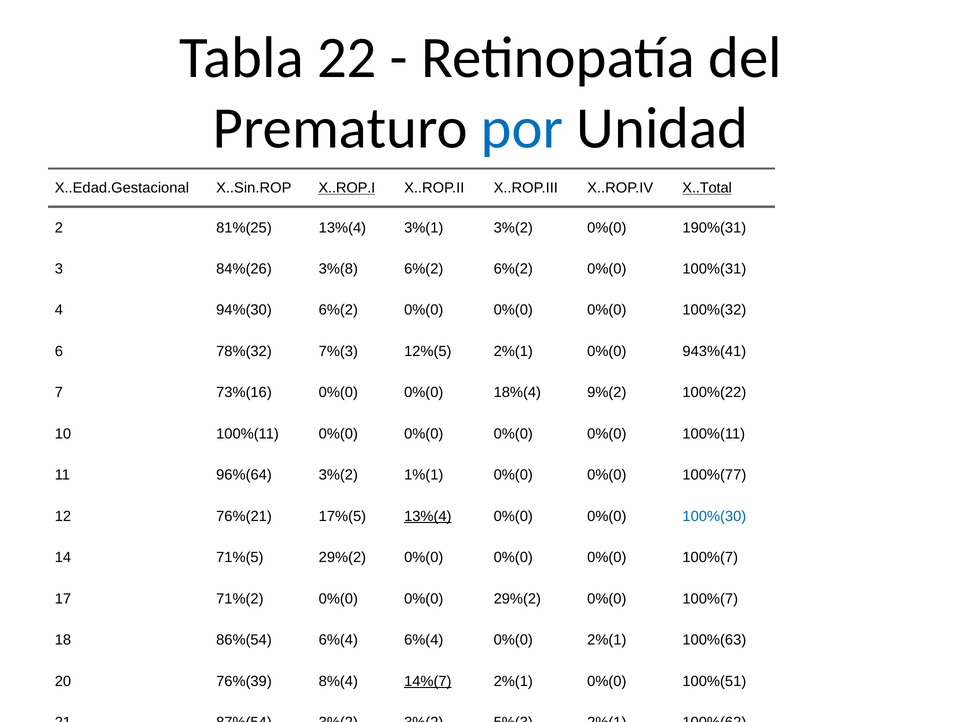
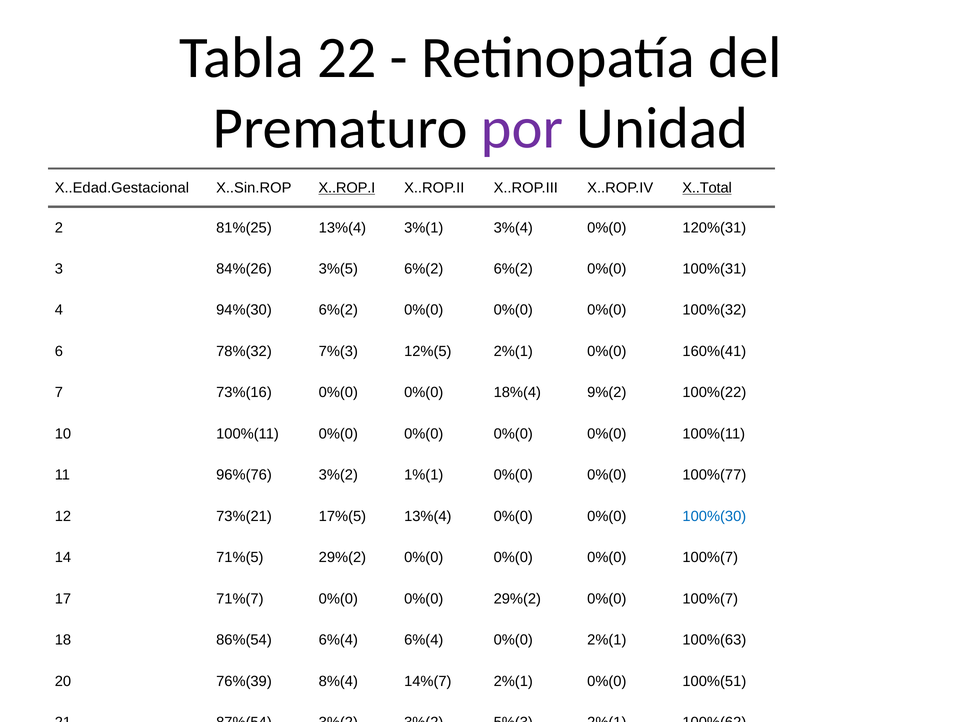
por colour: blue -> purple (522, 128)
3%(1 3%(2: 3%(2 -> 3%(4 (513, 228)
190%(31: 190%(31 -> 120%(31 (714, 228)
3%(8: 3%(8 -> 3%(5 (338, 269)
943%(41: 943%(41 -> 160%(41 (714, 351)
96%(64: 96%(64 -> 96%(76 (244, 475)
76%(21: 76%(21 -> 73%(21 (244, 516)
13%(4 underline: present -> none (428, 516)
71%(2: 71%(2 -> 71%(7 (240, 598)
14%(7 underline: present -> none (428, 681)
